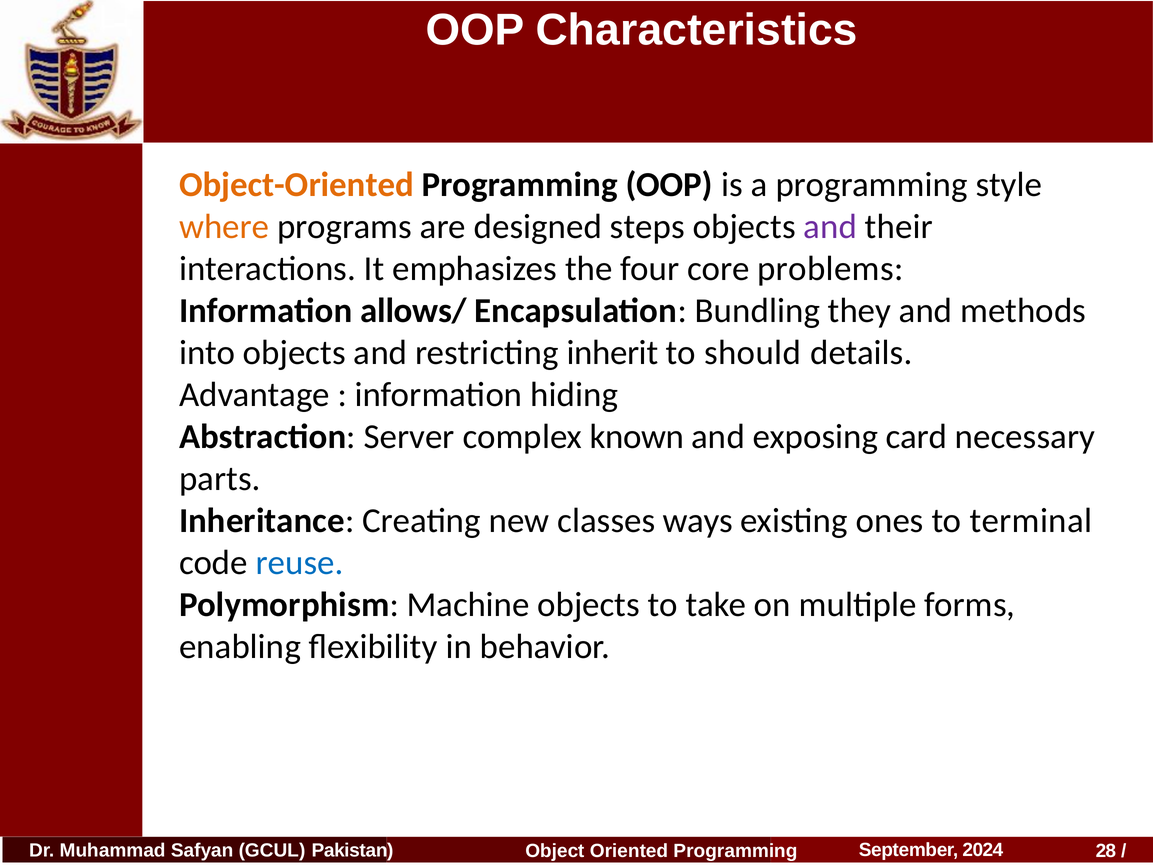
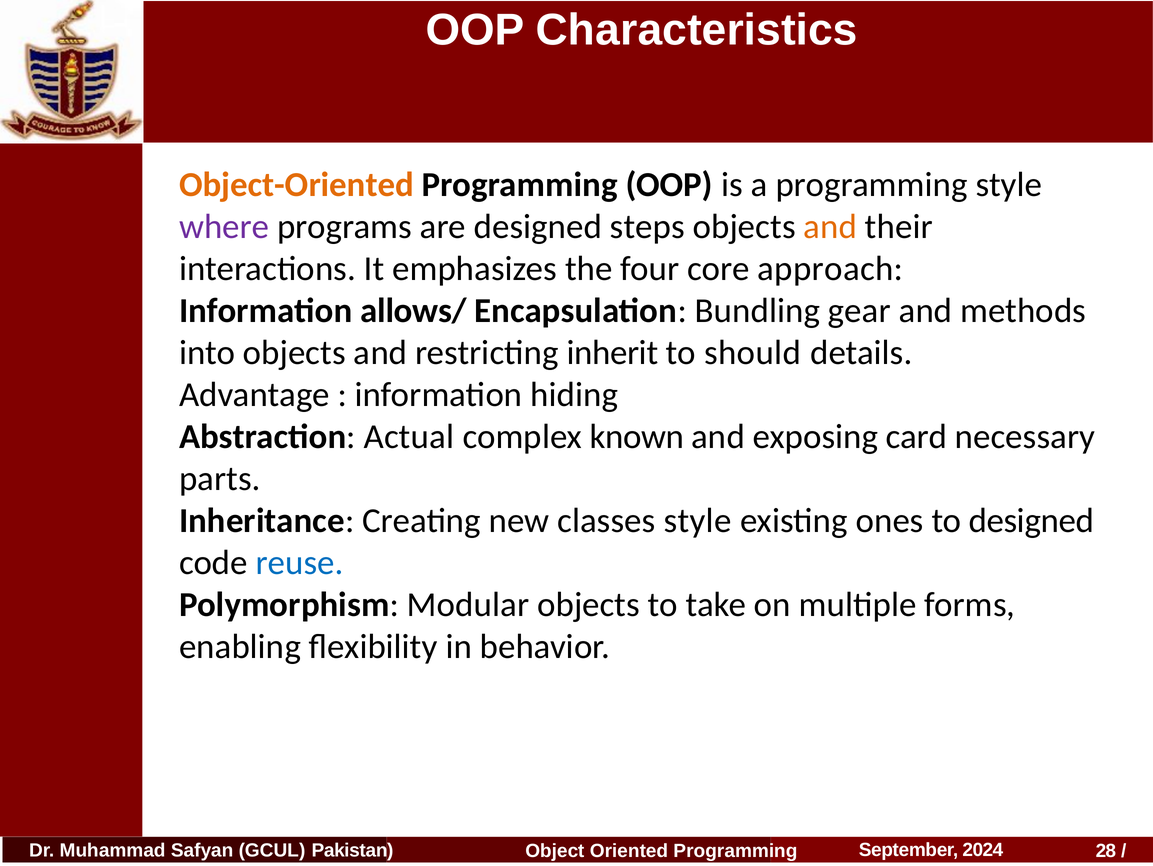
where colour: orange -> purple (224, 227)
and colour: purple -> orange (830, 227)
problems: problems -> approach (830, 269)
they: they -> gear (859, 311)
Server: Server -> Actual (409, 436)
classes ways: ways -> style (697, 520)
to terminal: terminal -> designed (1031, 520)
Machine: Machine -> Modular (468, 604)
